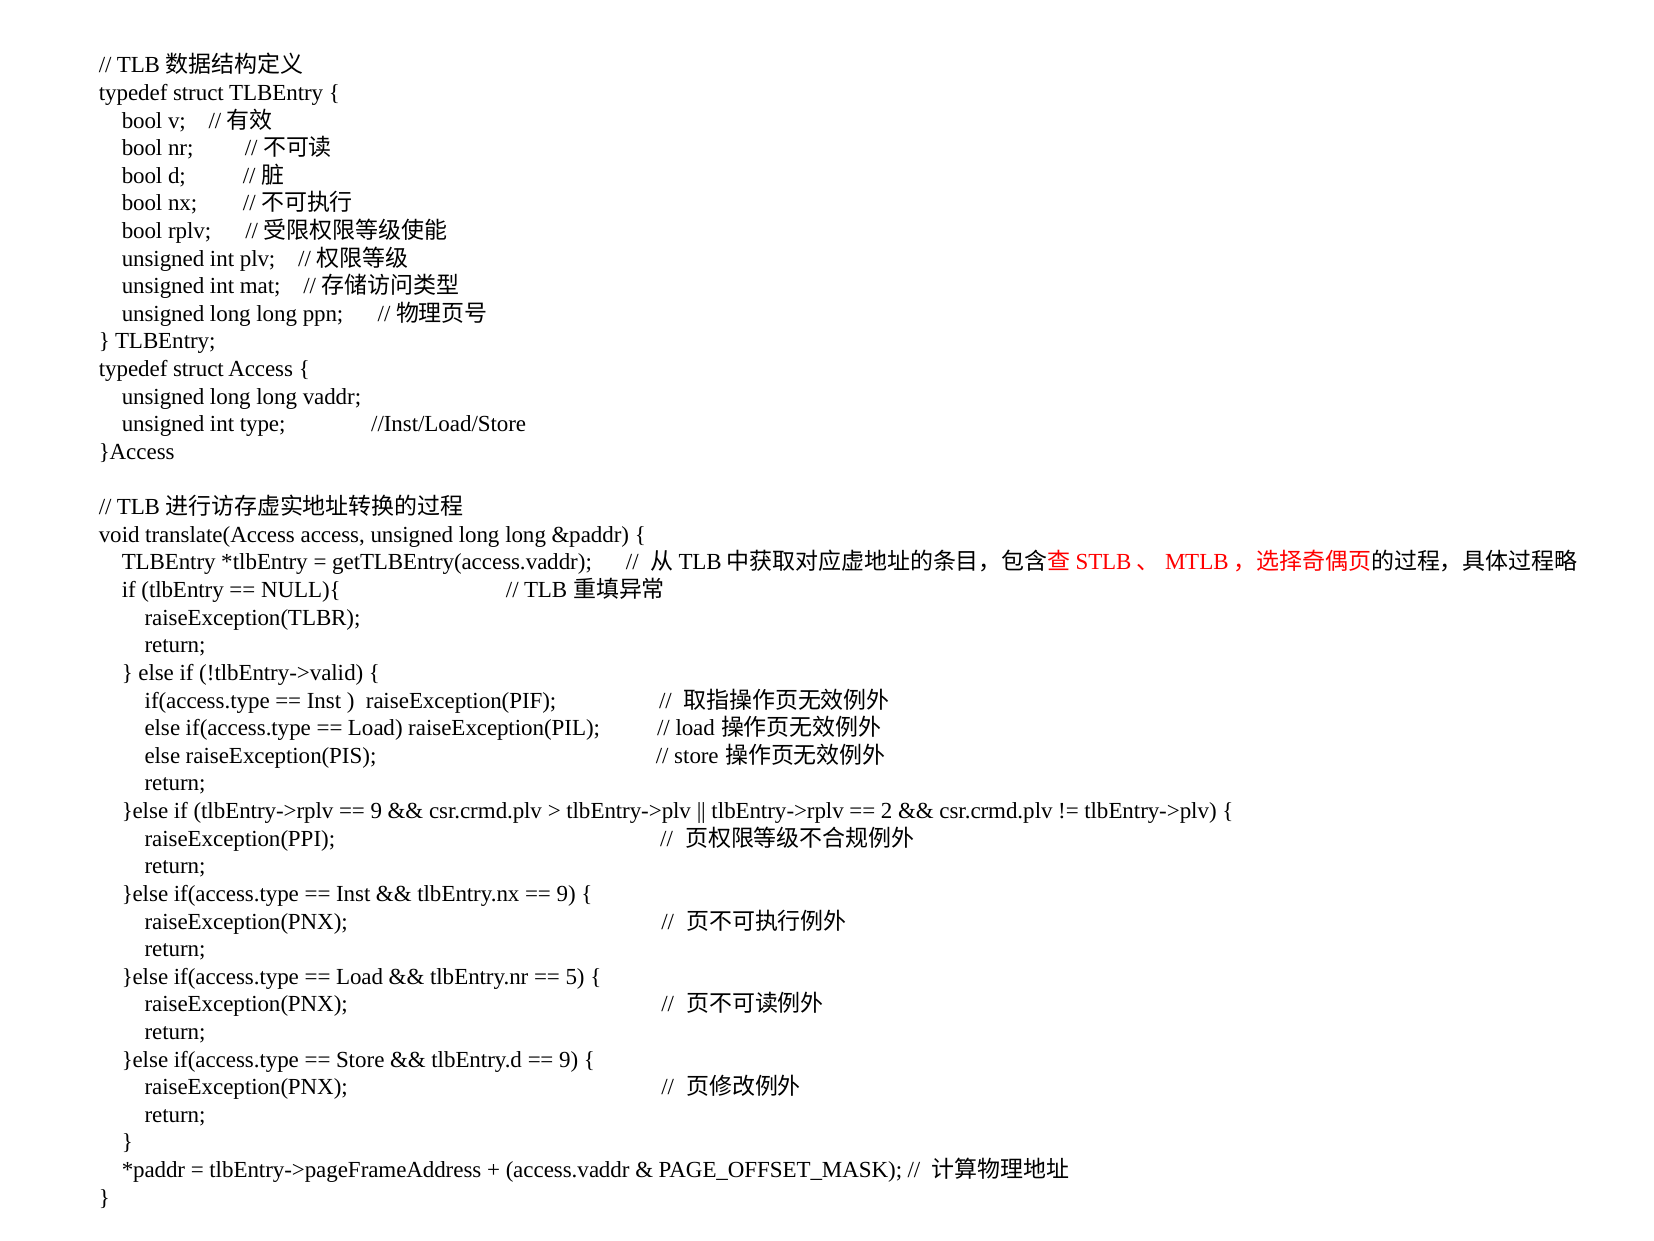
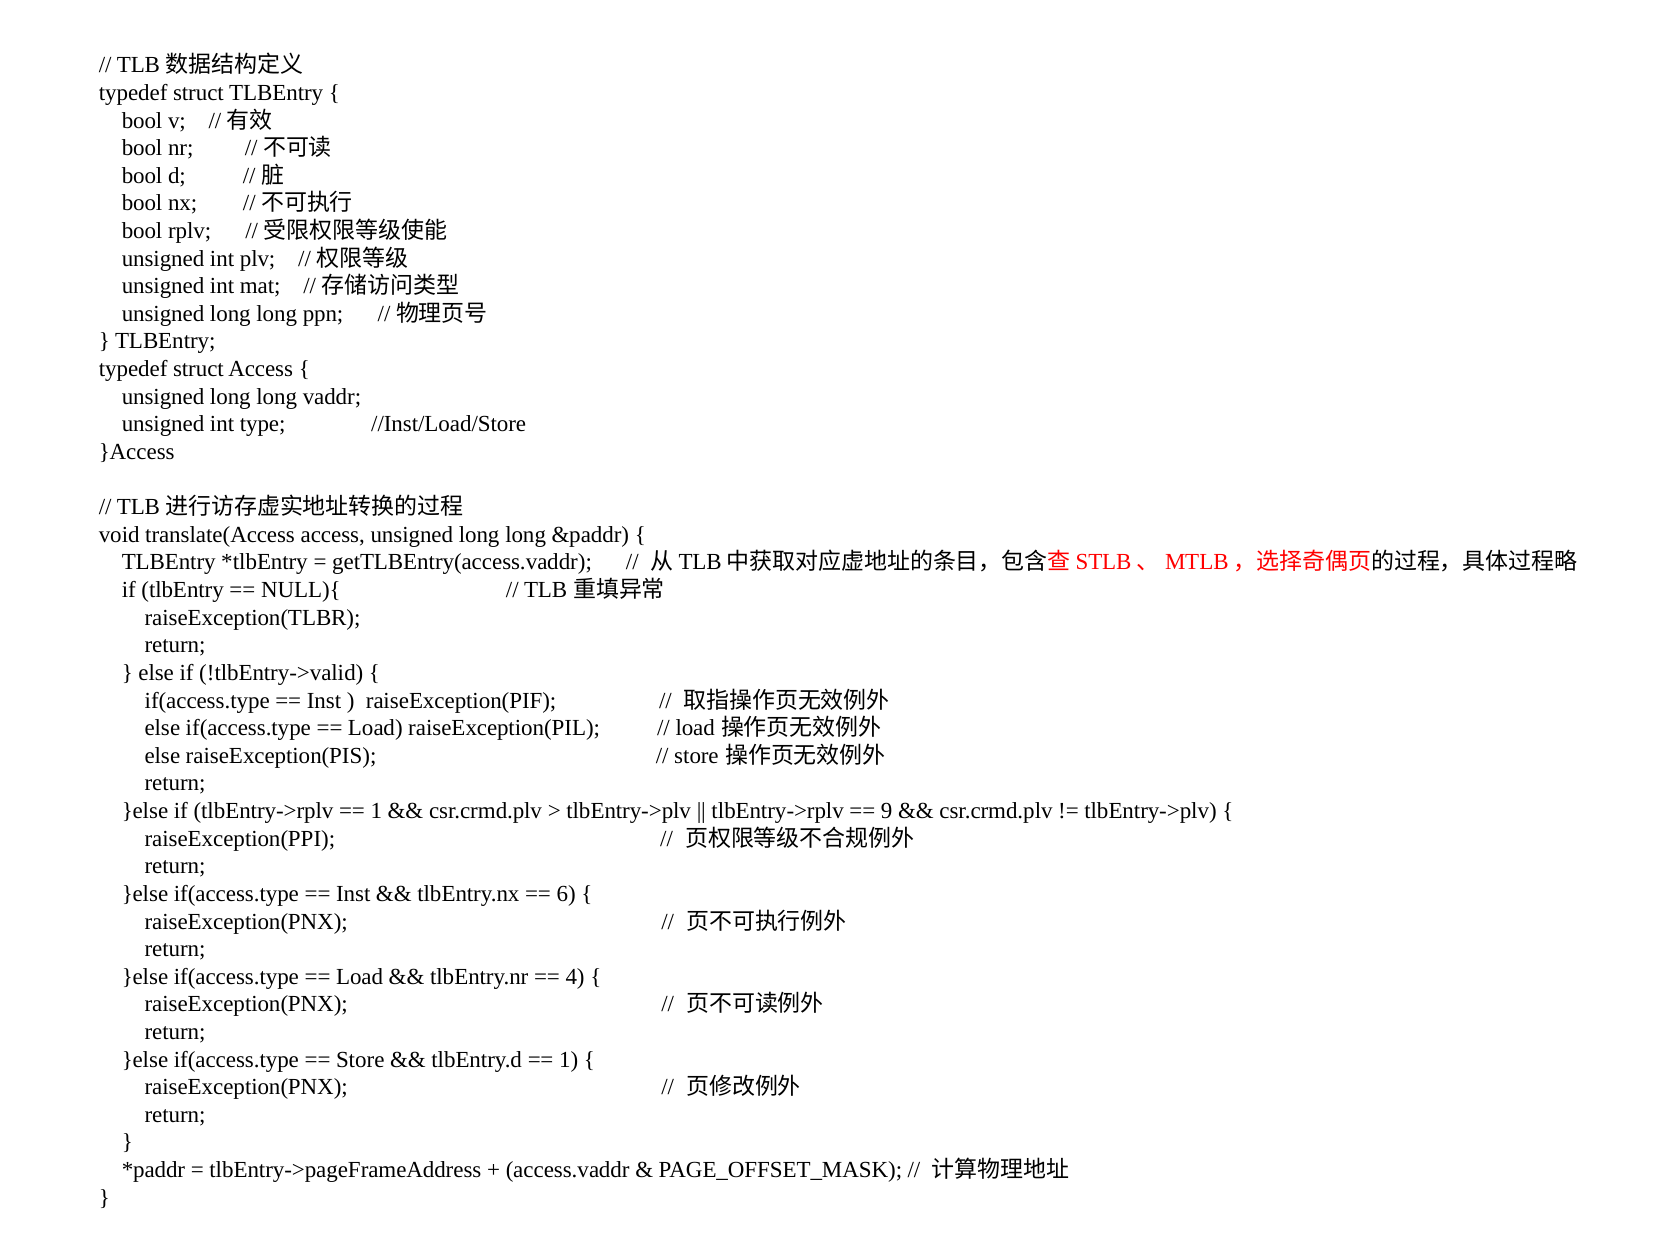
9: 9 -> 1 (376, 811)
2: 2 -> 9 (887, 811)
9: 9 -> 6 (566, 893)
5: 5 -> 4 (575, 976)
9: 9 -> 1 (569, 1059)
